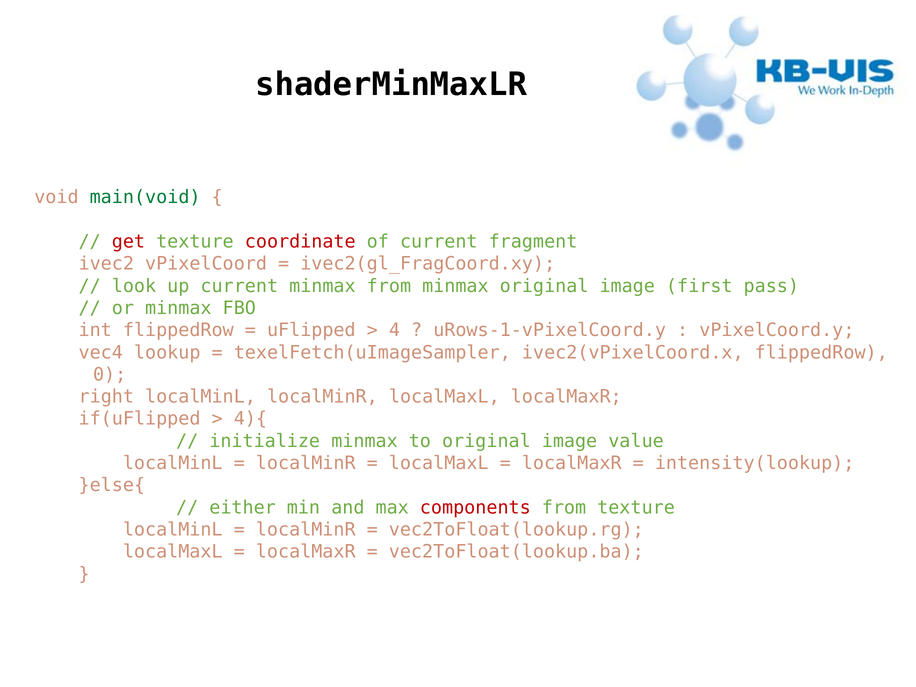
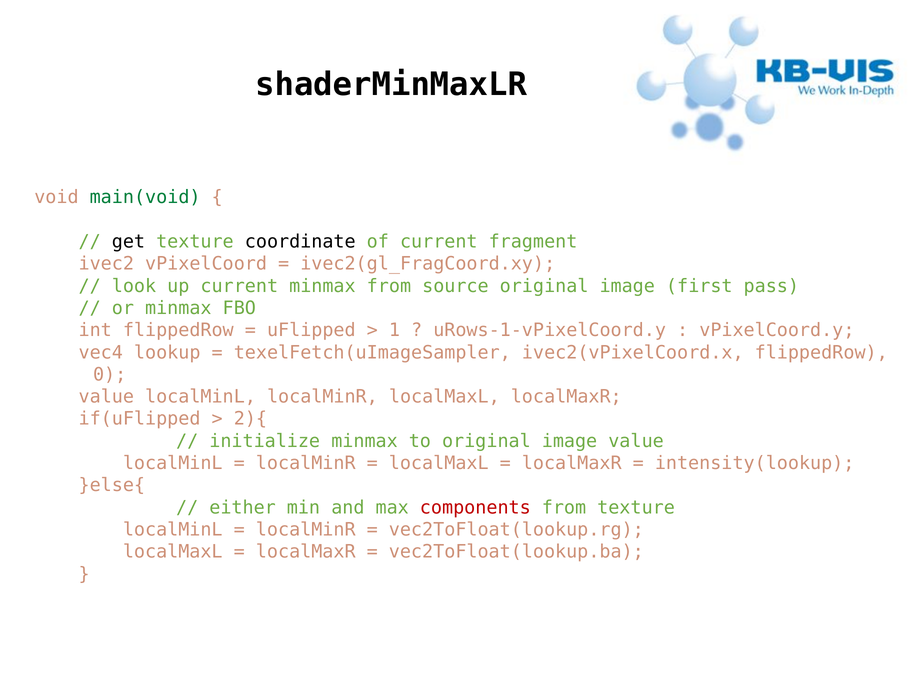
get colour: red -> black (128, 242)
coordinate colour: red -> black (300, 242)
from minmax: minmax -> source (455, 286)
4: 4 -> 1 (395, 330)
right: right -> value (106, 397)
4){: 4){ -> 2){ (250, 419)
